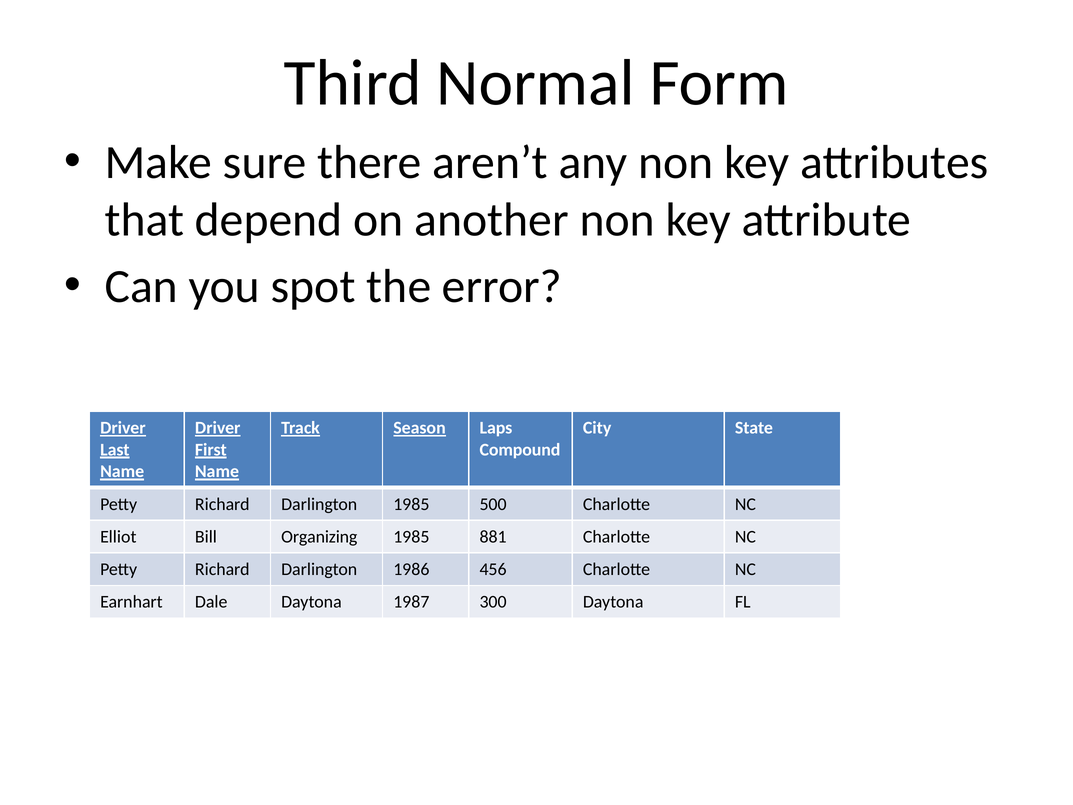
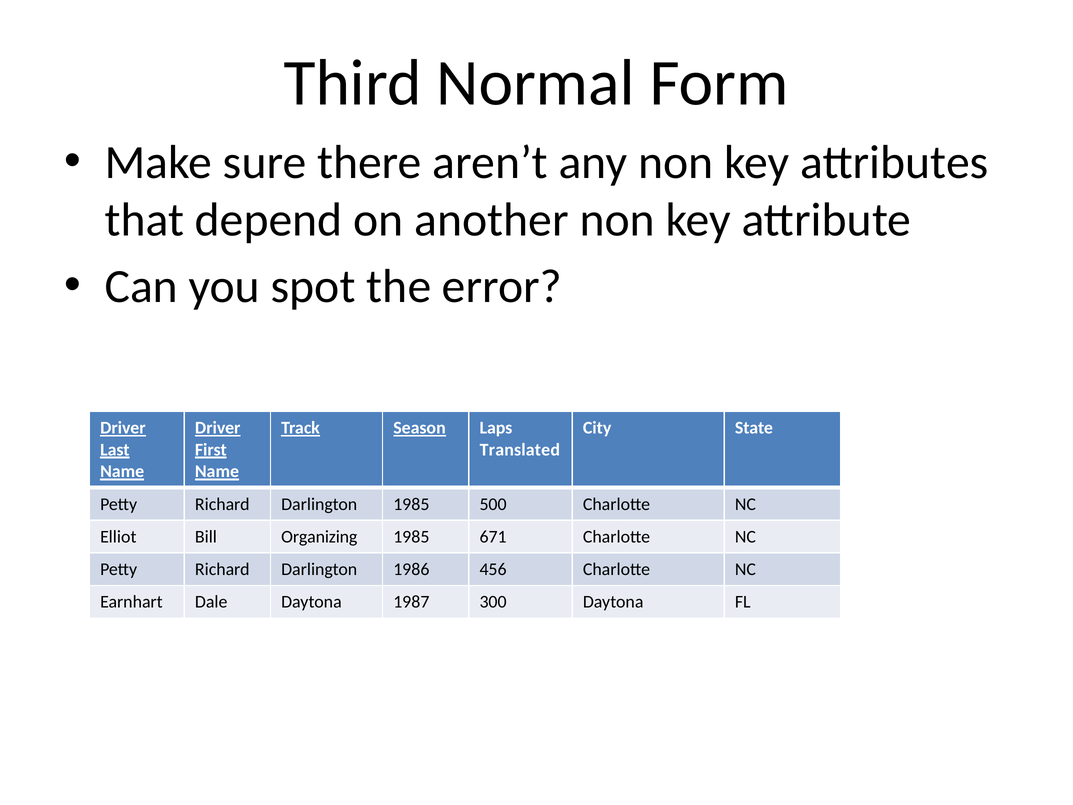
Compound: Compound -> Translated (520, 450)
881: 881 -> 671 (493, 537)
